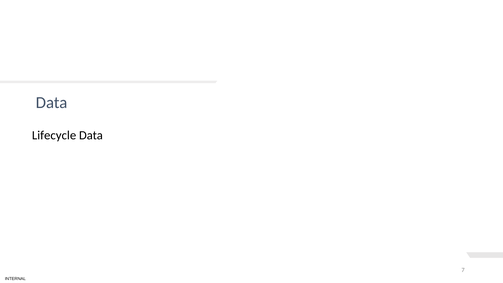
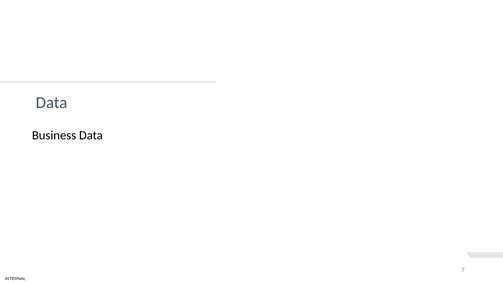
Lifecycle: Lifecycle -> Business (54, 135)
